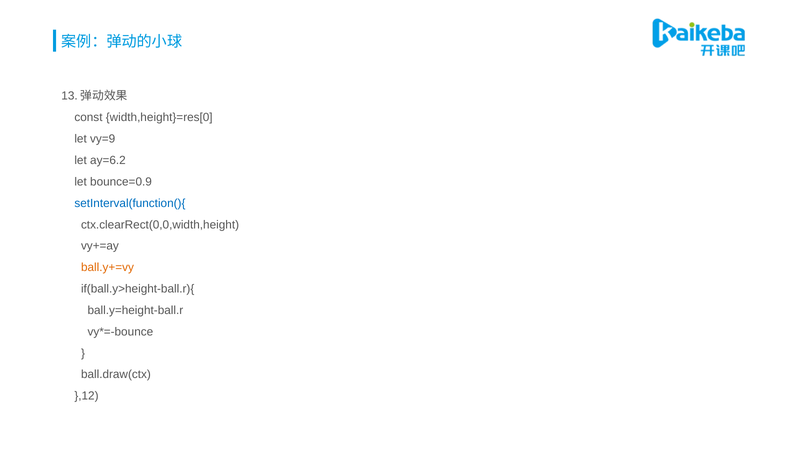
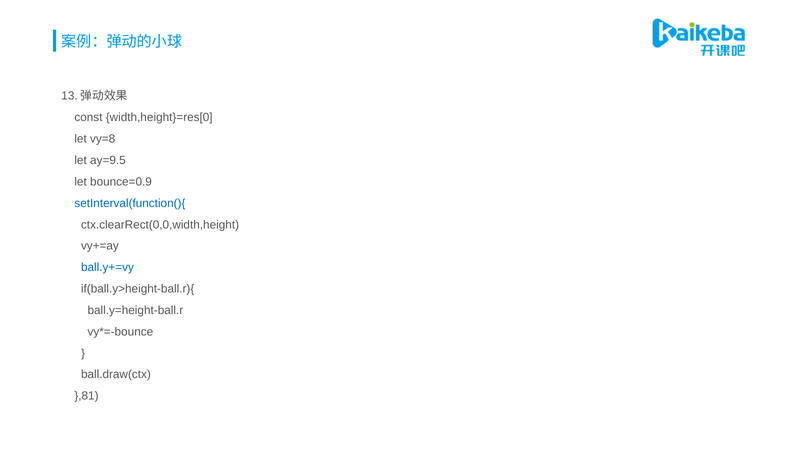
vy=9: vy=9 -> vy=8 (103, 139)
ay=6.2: ay=6.2 -> ay=9.5 (108, 160)
ball.y+=vy colour: orange -> blue (107, 267)
},12: },12 -> },81 (87, 396)
